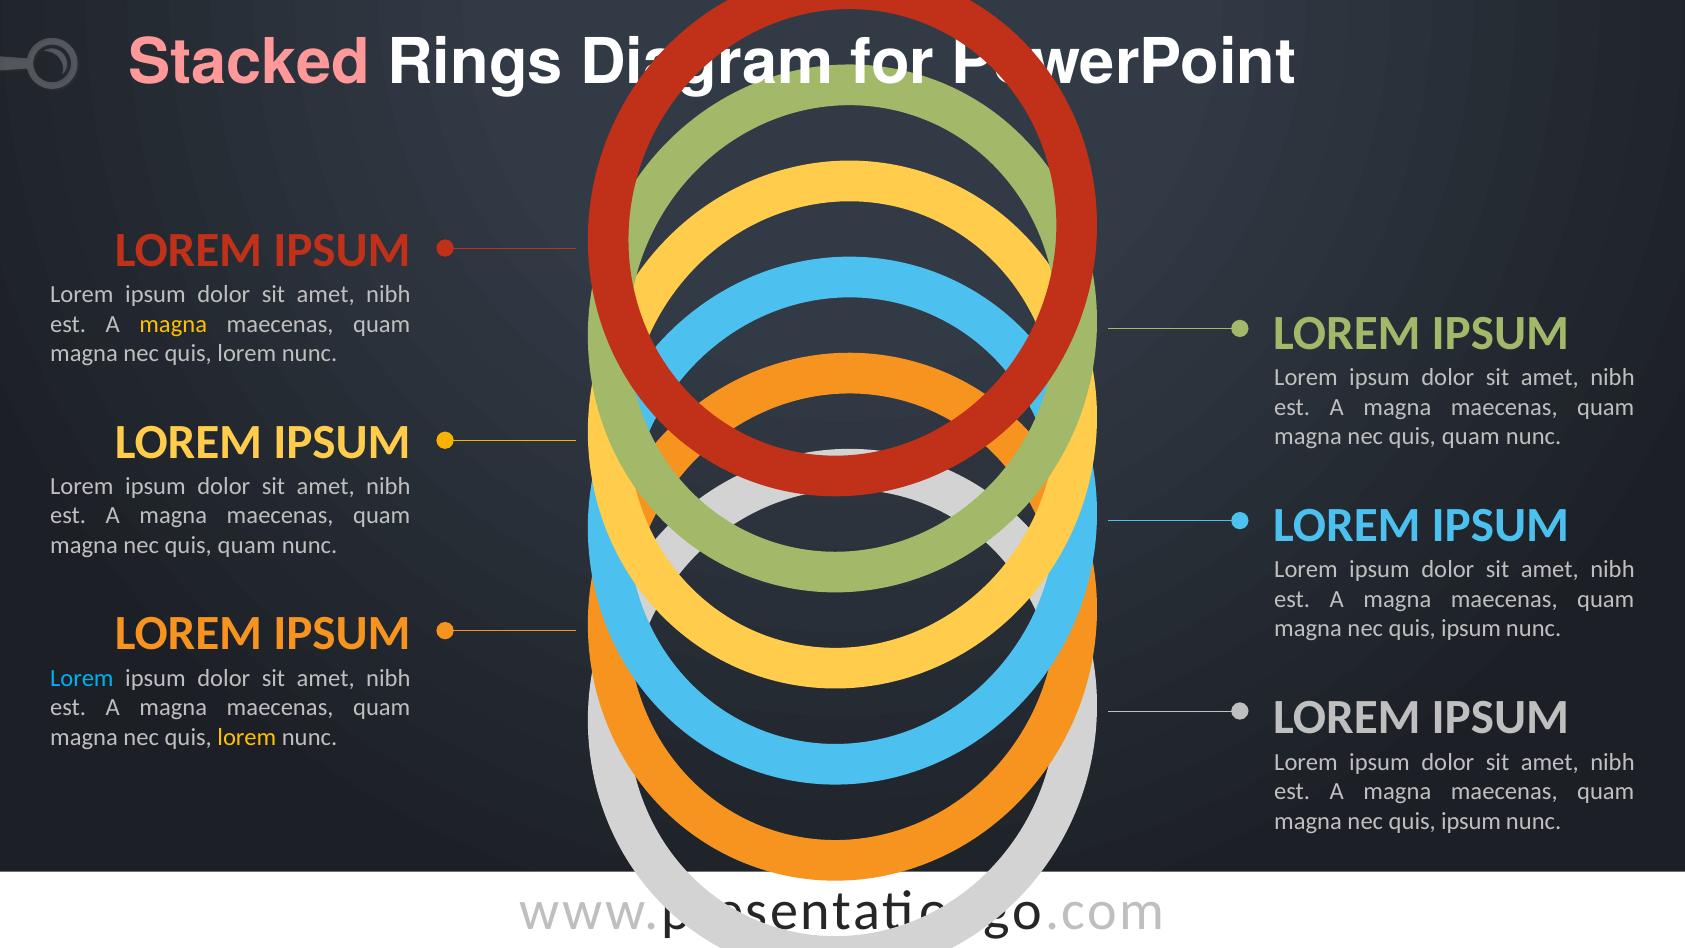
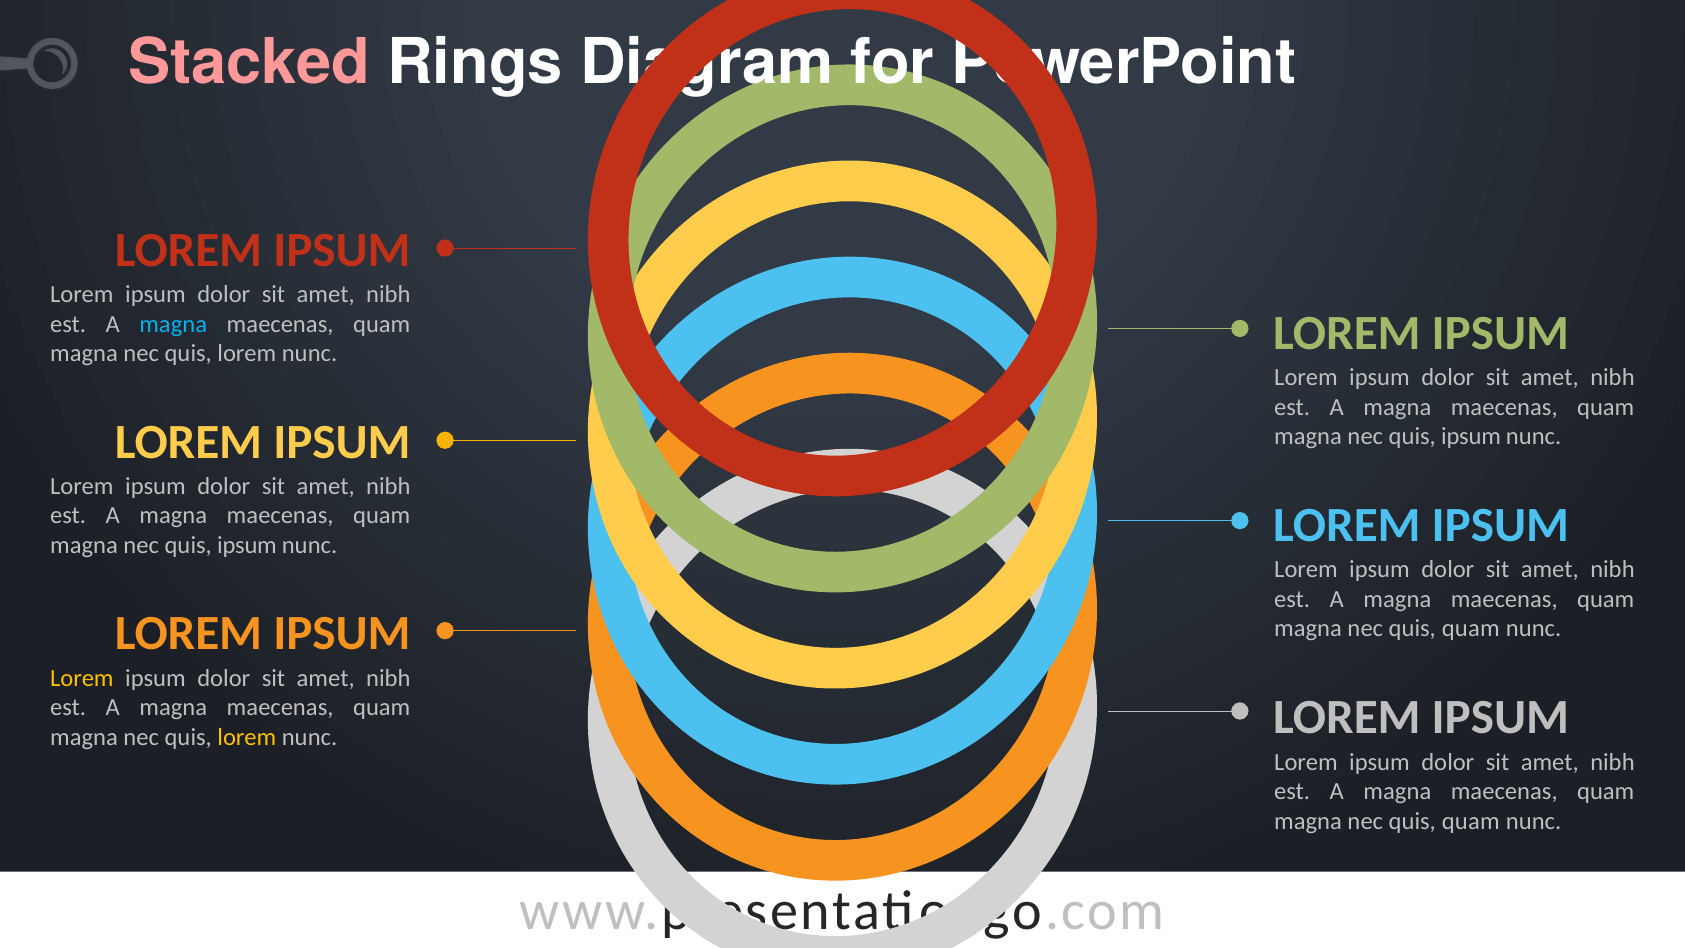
magna colour: yellow -> light blue (173, 324)
quam: quam -> ipsum (1471, 437)
quam: quam -> ipsum (247, 545)
ipsum: ipsum -> quam (1471, 629)
Lorem colour: light blue -> yellow (82, 678)
ipsum: ipsum -> quam (1471, 821)
